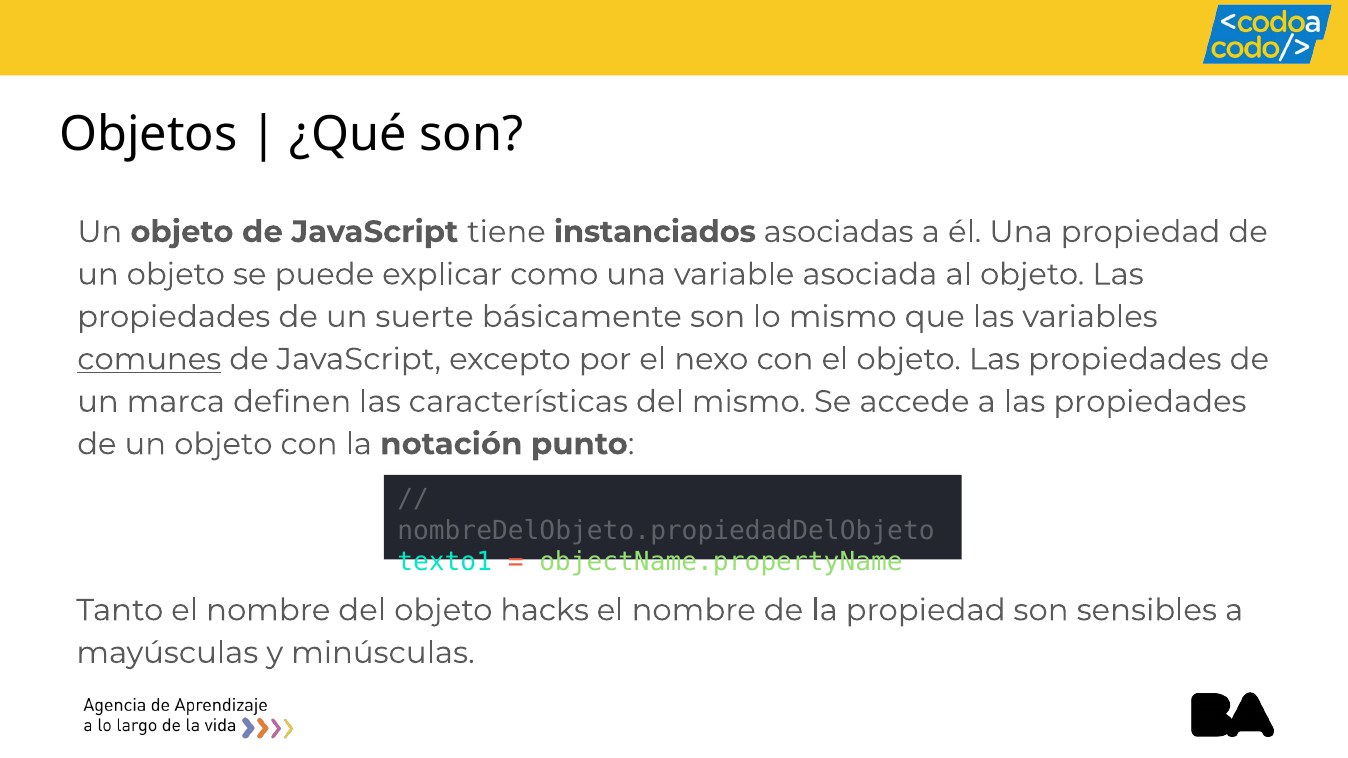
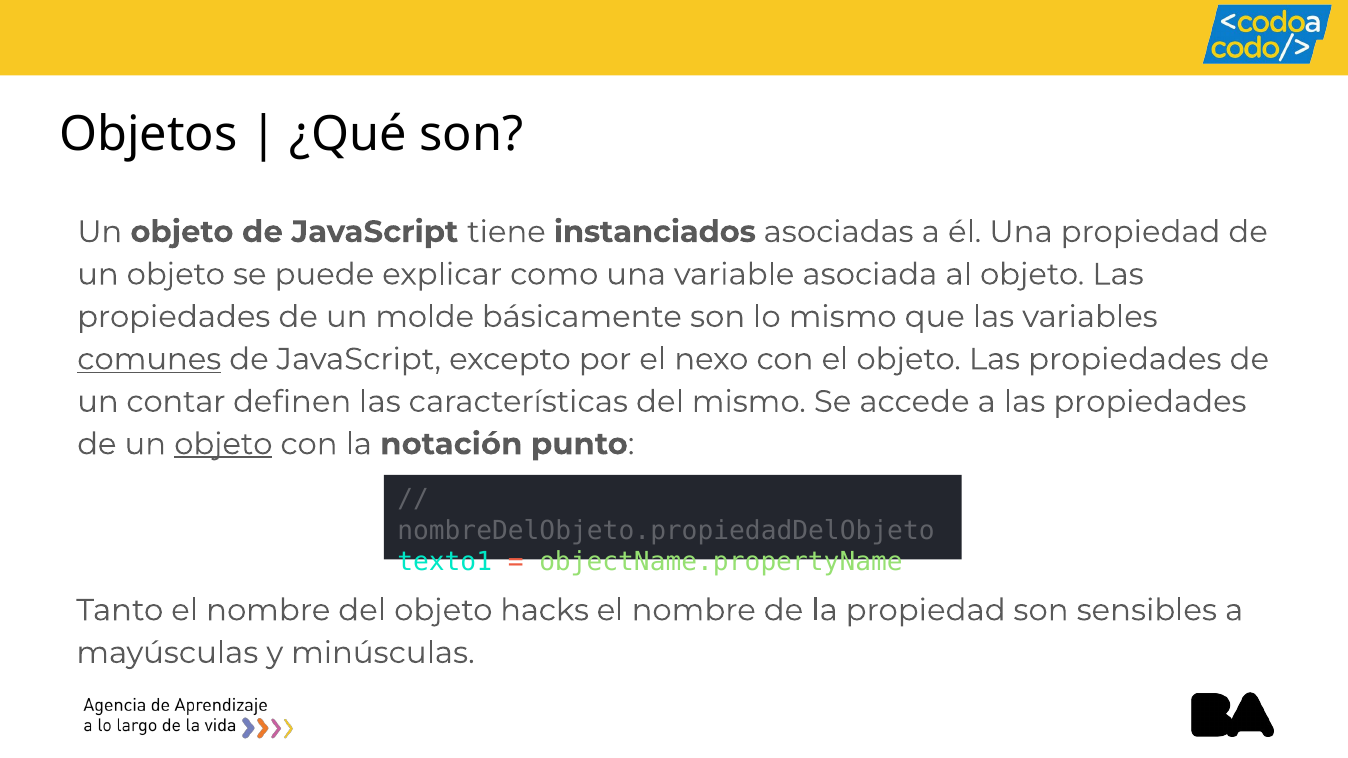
suerte: suerte -> molde (425, 317)
marca: marca -> contar (176, 402)
objeto underline: none -> present (223, 444)
